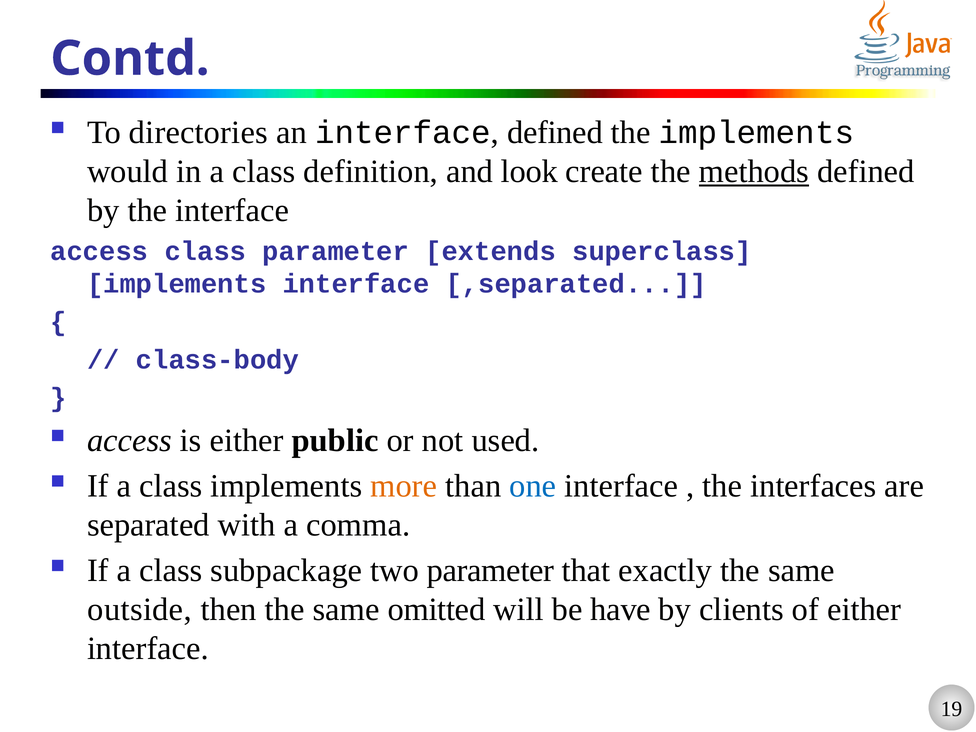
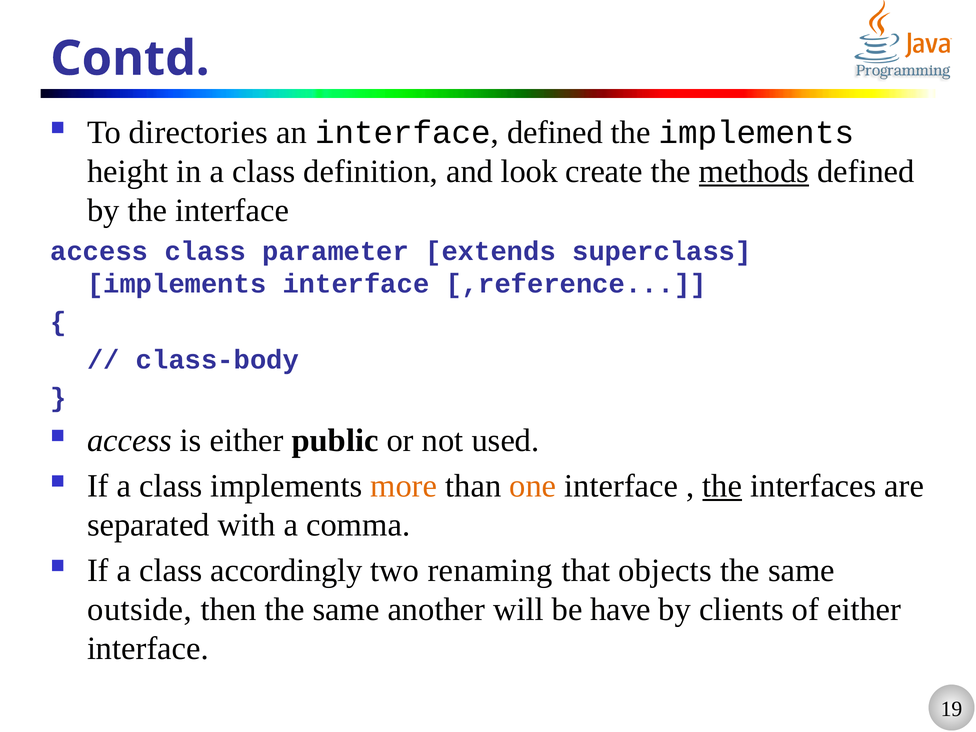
would: would -> height (128, 171)
,separated: ,separated -> ,reference (576, 284)
one colour: blue -> orange (533, 486)
the underline: none -> present (722, 486)
subpackage: subpackage -> accordingly (286, 571)
two parameter: parameter -> renaming (490, 571)
exactly: exactly -> objects (665, 571)
omitted: omitted -> another (436, 610)
